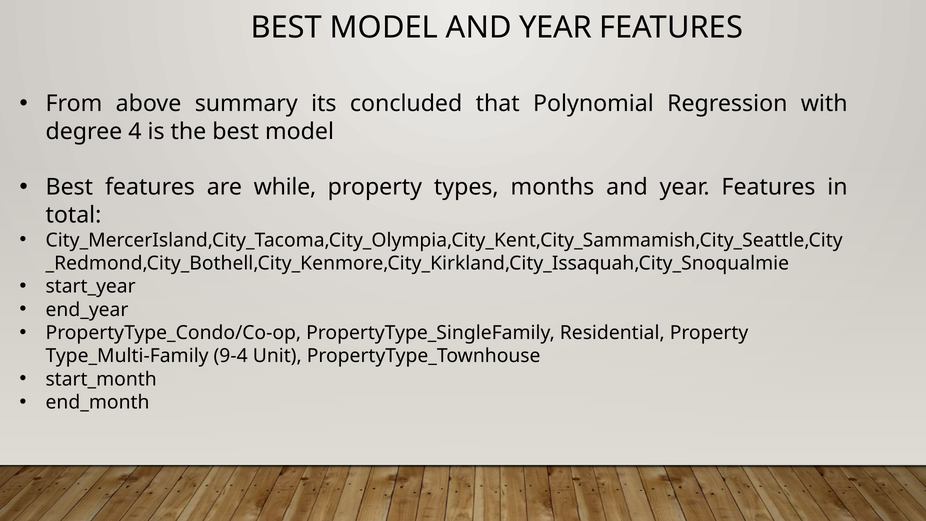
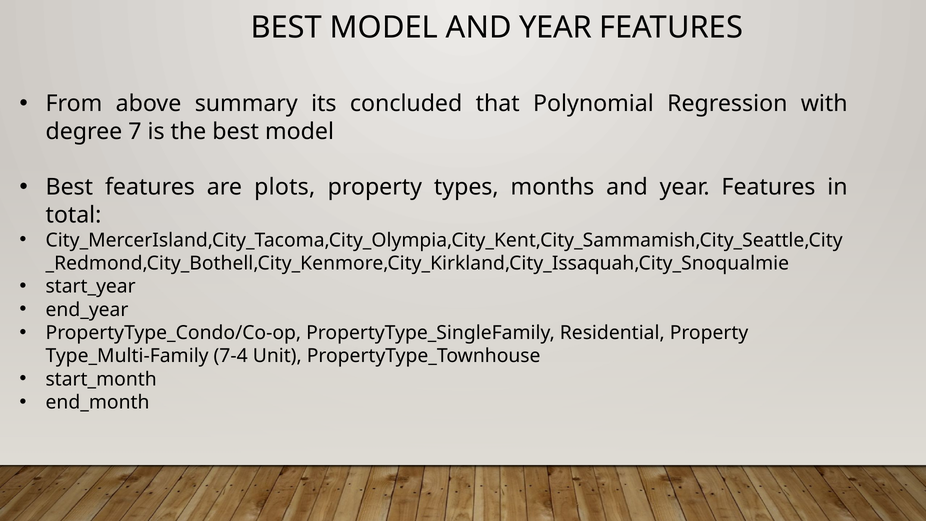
4: 4 -> 7 (135, 132)
while: while -> plots (285, 187)
9-4: 9-4 -> 7-4 (231, 356)
